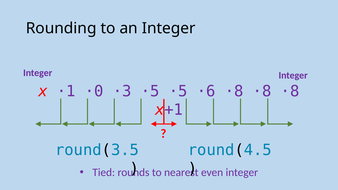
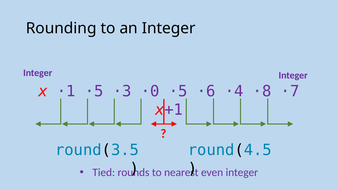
·1 ·0: ·0 -> ·5 (94, 91)
·3 ·5: ·5 -> ·0 (150, 91)
·6 ·8: ·8 -> ·4 (234, 91)
·8: ·8 -> ·7 (290, 91)
